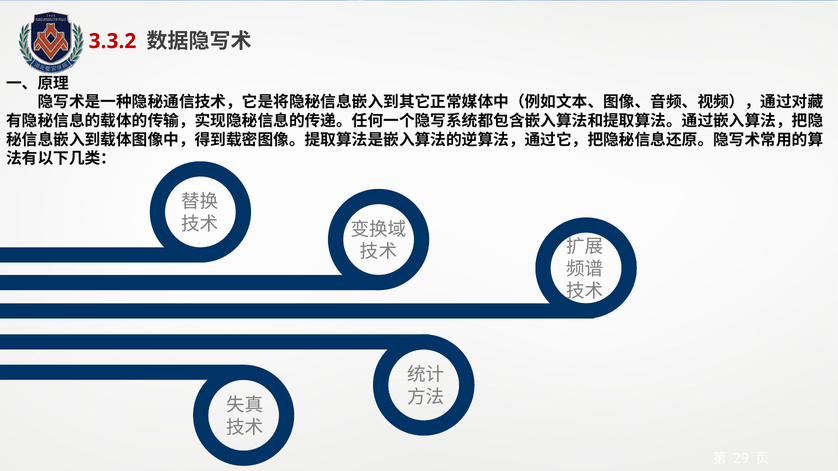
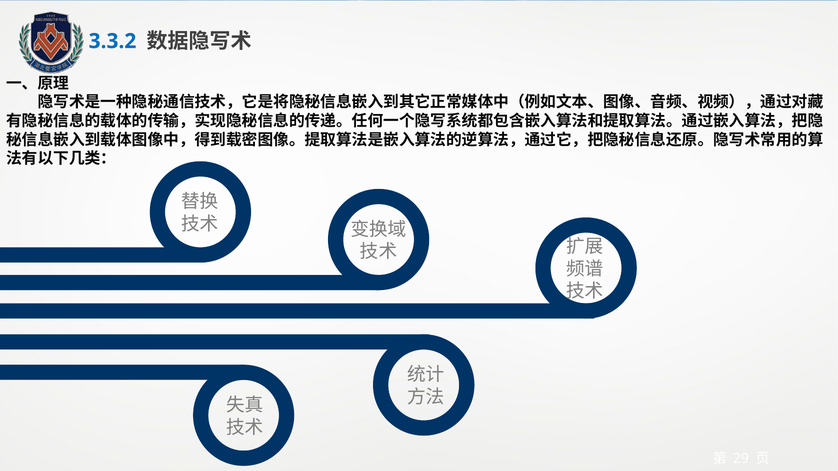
3.3.2 colour: red -> blue (112, 41)
